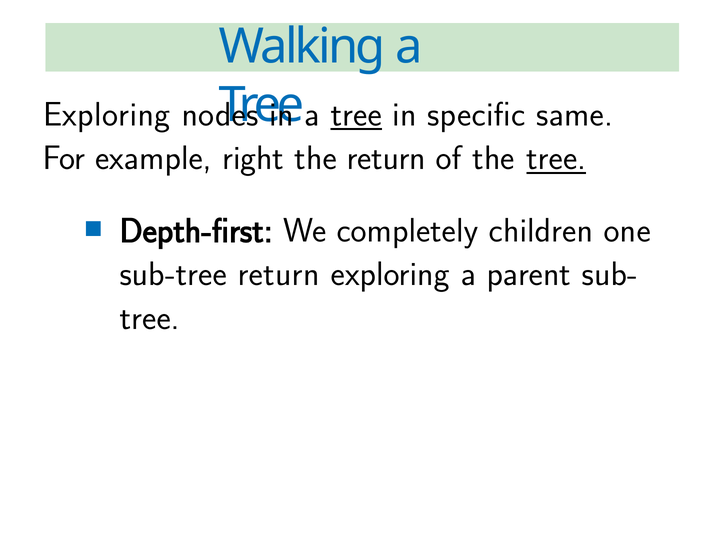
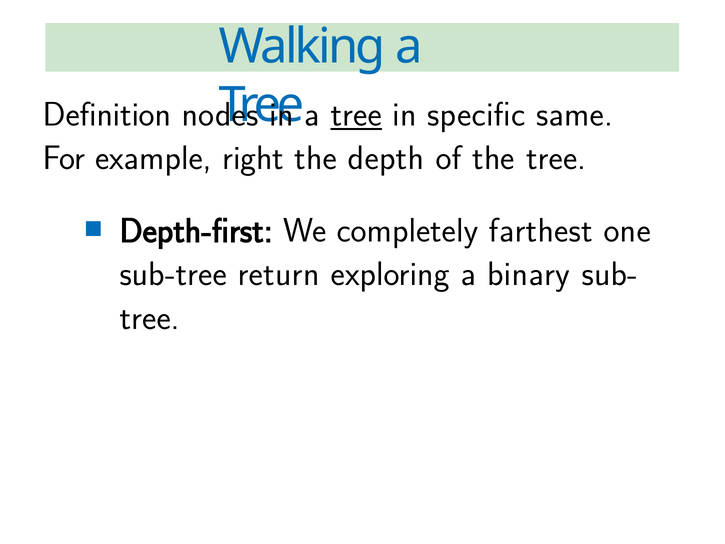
Exploring: Exploring -> Definition (107, 115)
the return: return -> depth (386, 158)
tree underline: present -> none (556, 158)
children: children -> farthest (541, 231)
parent: parent -> binary (529, 274)
